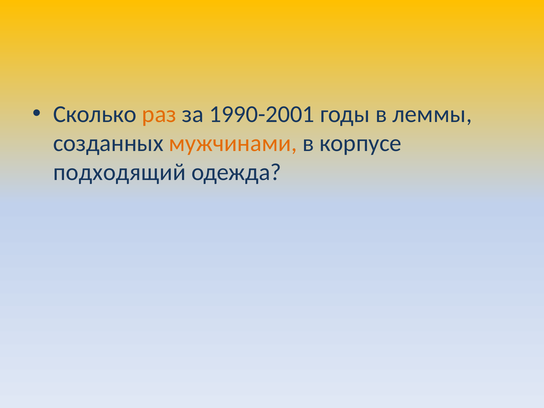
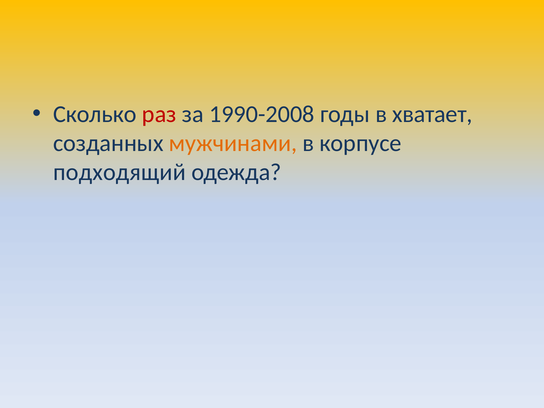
раз colour: orange -> red (159, 114)
1990-2001: 1990-2001 -> 1990-2008 (262, 114)
леммы: леммы -> хватает (432, 114)
